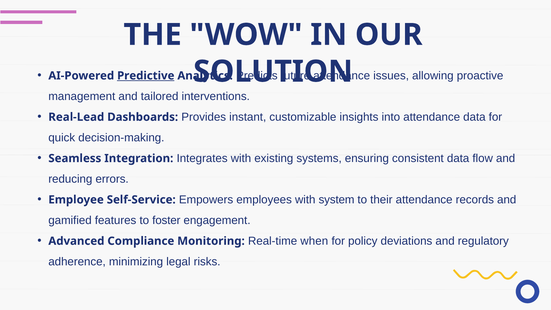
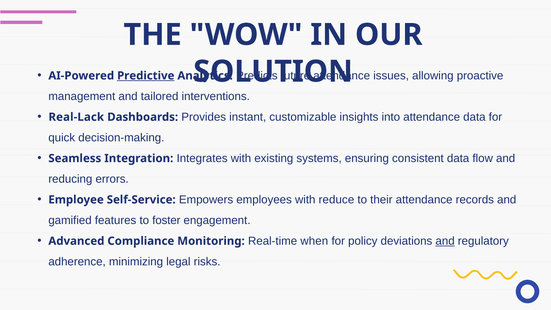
Real-Lead: Real-Lead -> Real-Lack (76, 117)
system: system -> reduce (336, 200)
and underline: none -> present (445, 241)
